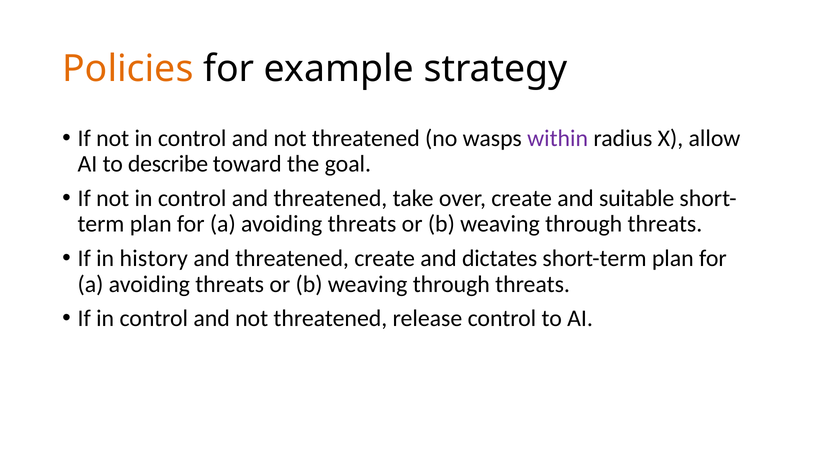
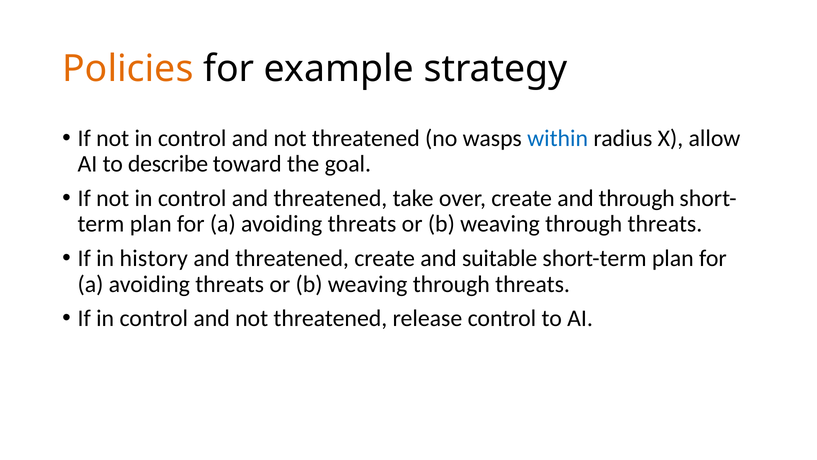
within colour: purple -> blue (558, 138)
and suitable: suitable -> through (637, 198)
dictates: dictates -> suitable (500, 258)
